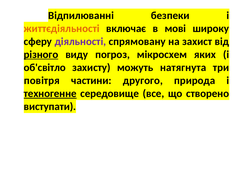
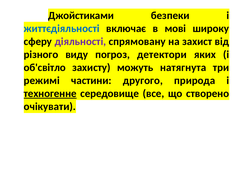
Відпилюванні: Відпилюванні -> Джойстиками (81, 15)
життєдіяльності colour: orange -> blue (62, 28)
різного underline: present -> none (41, 54)
мікросхем: мікросхем -> детектори (162, 54)
повітря: повітря -> режимі (42, 81)
виступати: виступати -> очікувати (50, 107)
